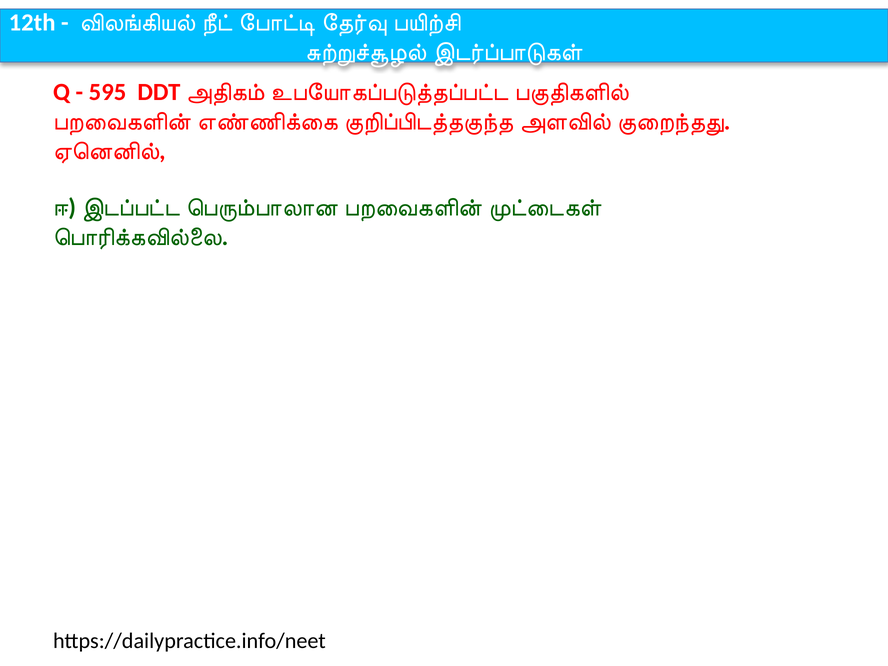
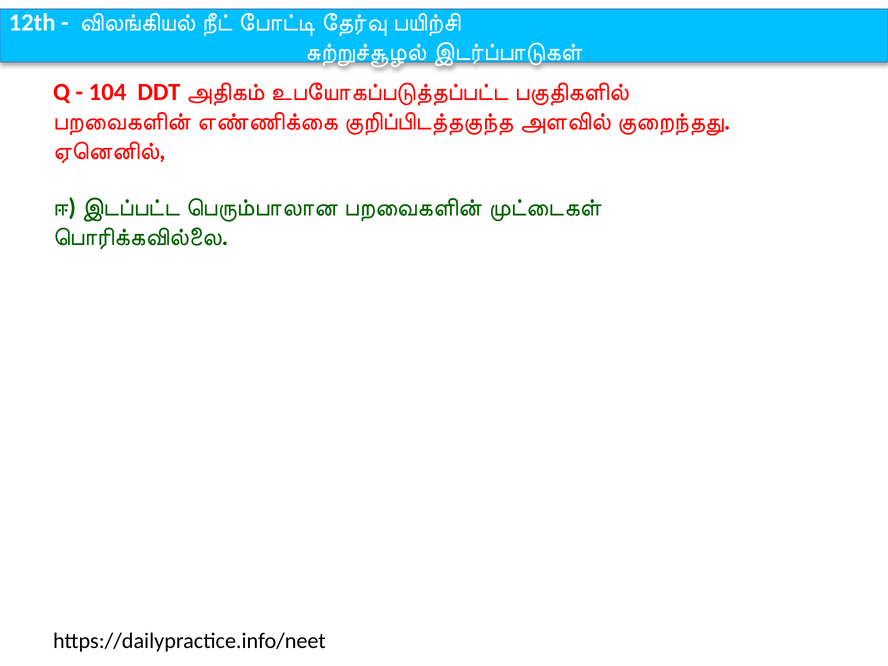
595: 595 -> 104 (107, 92)
